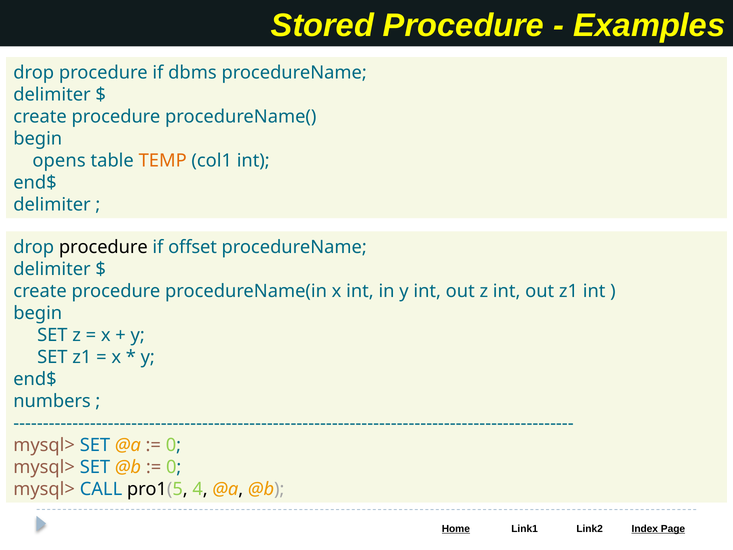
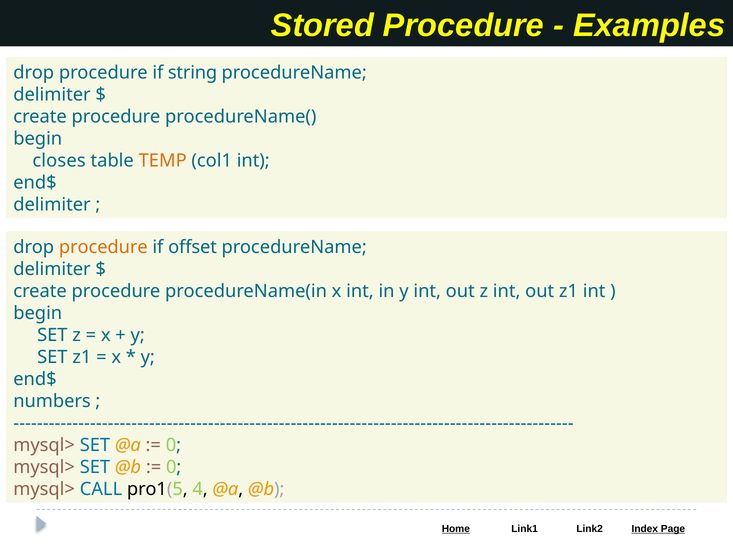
dbms: dbms -> string (193, 73)
opens: opens -> closes (59, 161)
procedure colour: black -> orange (103, 247)
